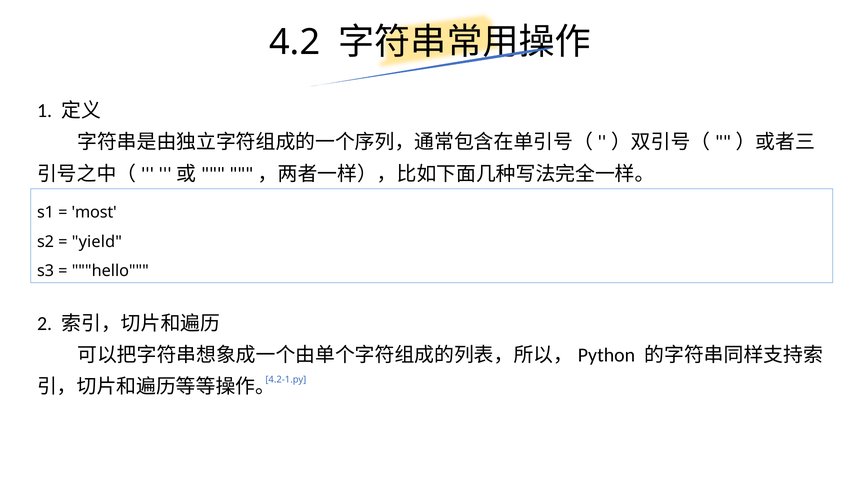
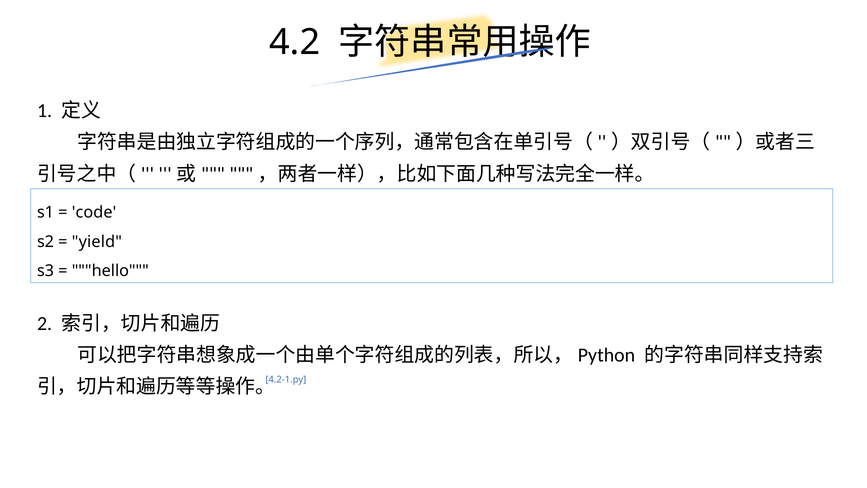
most: most -> code (94, 212)
